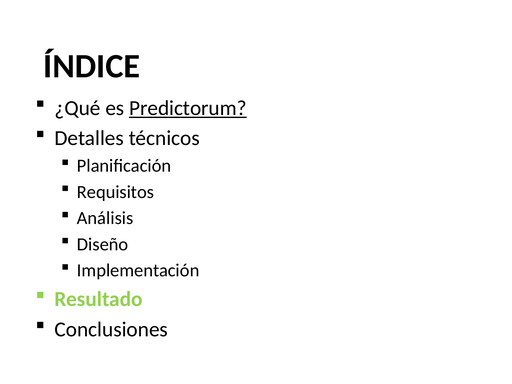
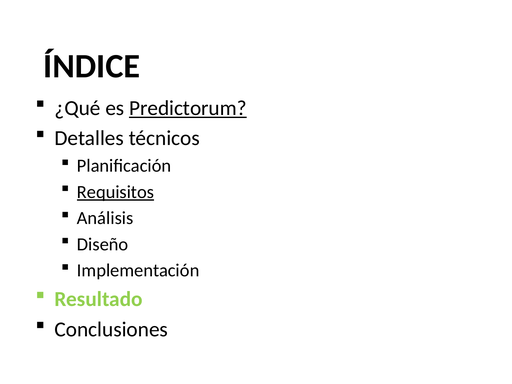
Requisitos underline: none -> present (115, 192)
